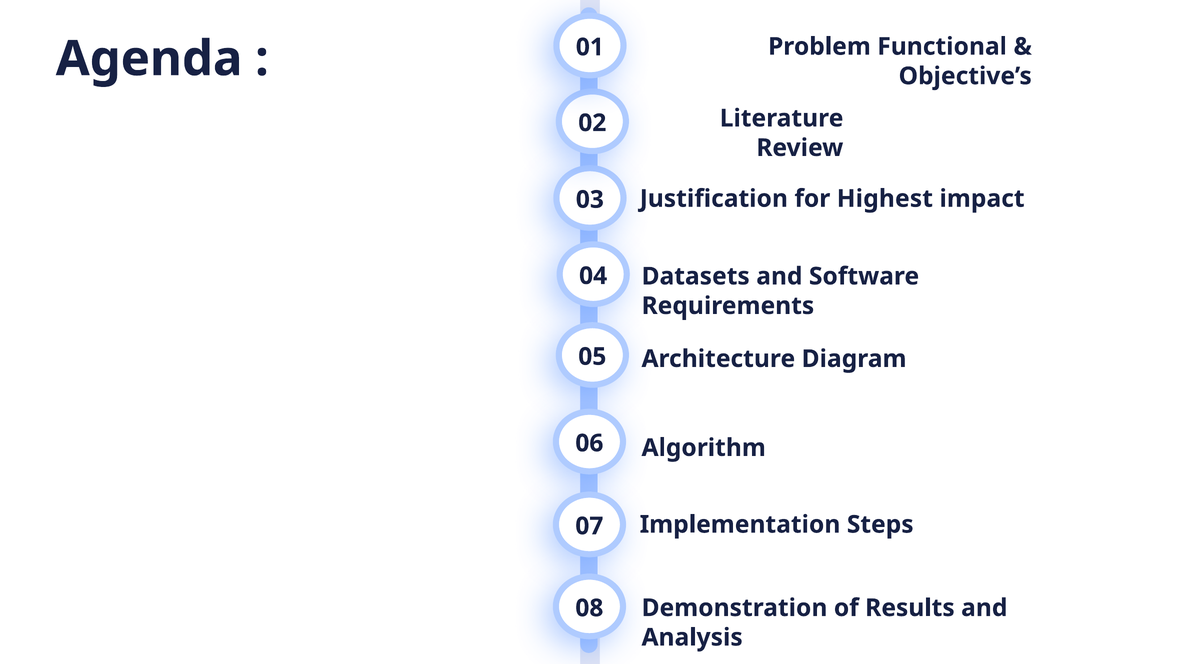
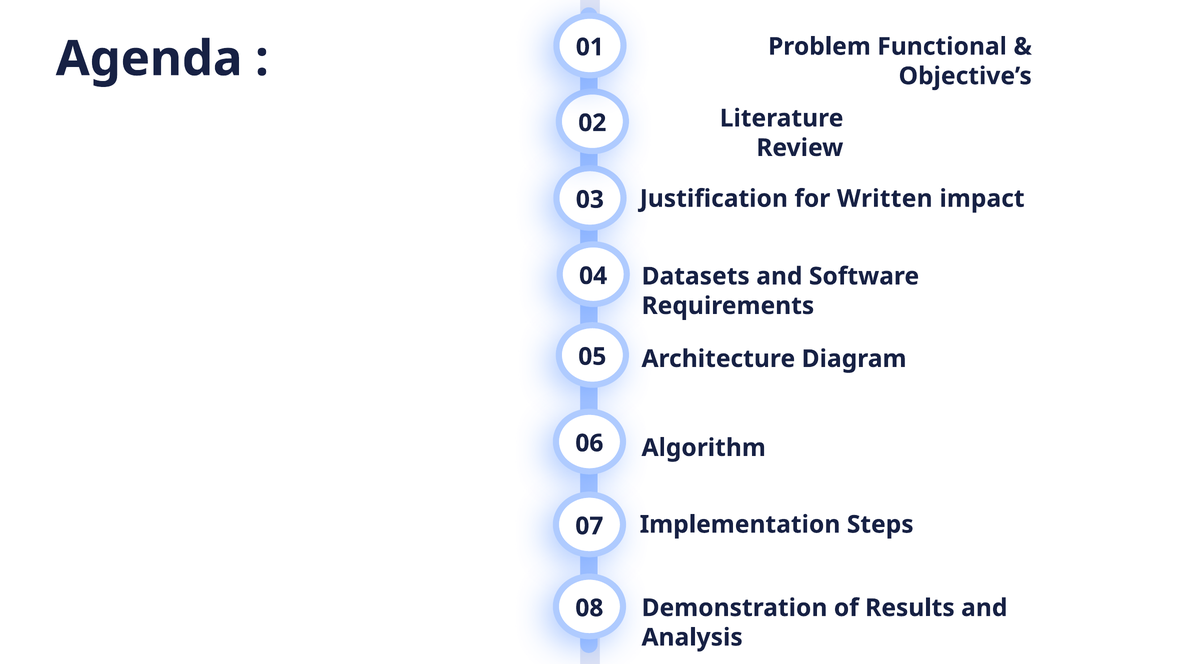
Highest: Highest -> Written (885, 199)
